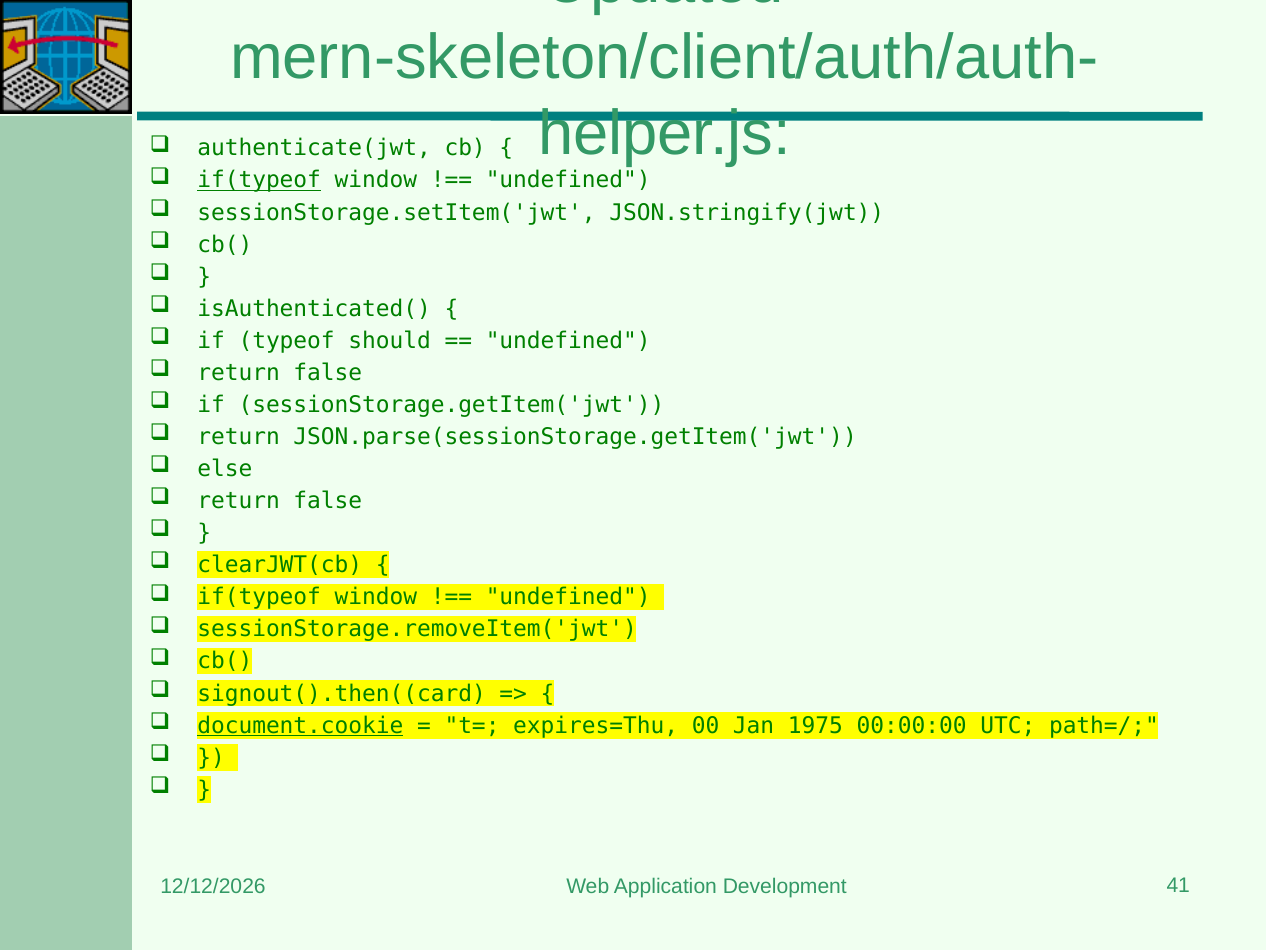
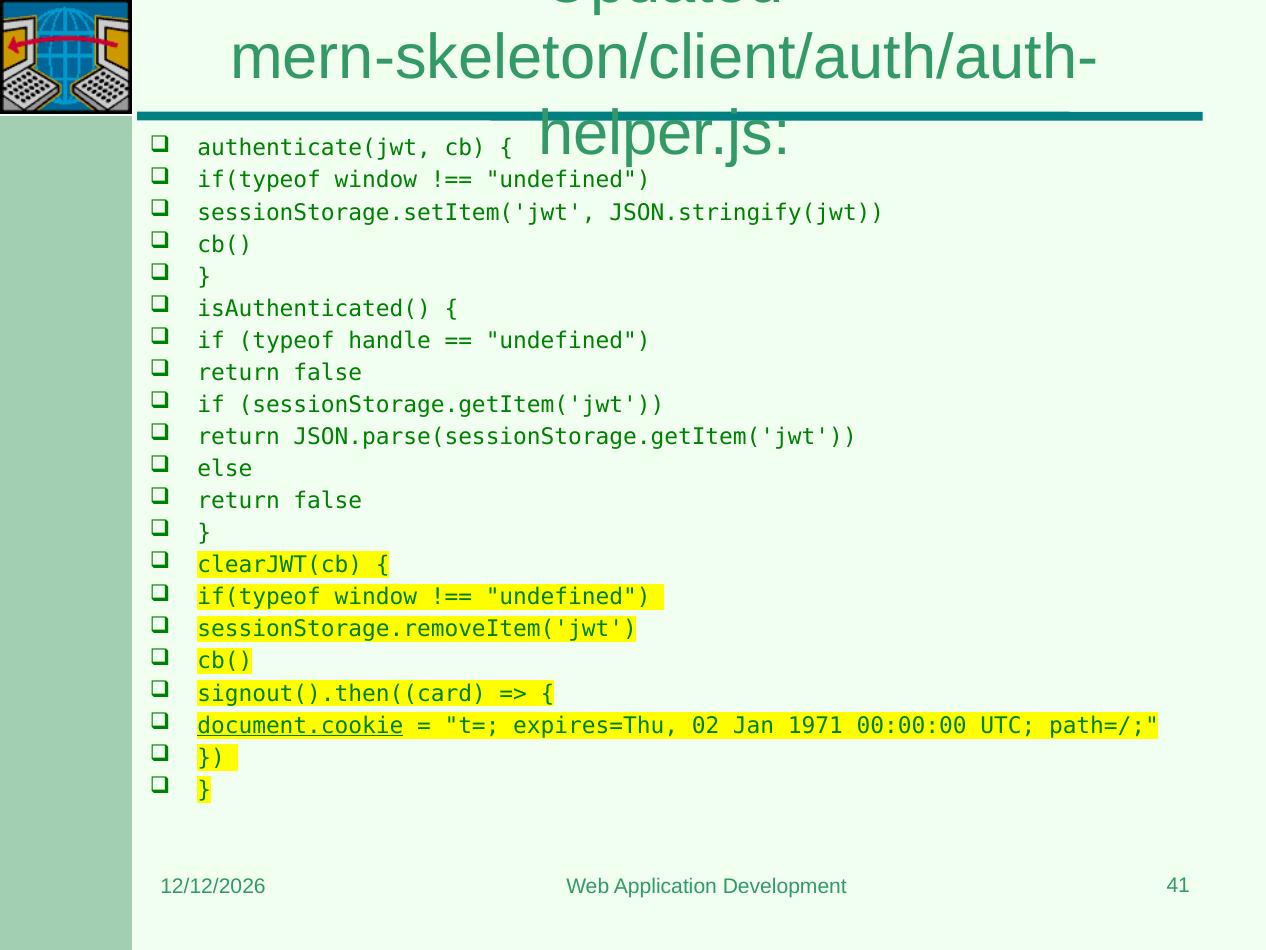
if(typeof underline: present -> none (259, 180)
should: should -> handle (390, 341)
00: 00 -> 02 (706, 725)
1975: 1975 -> 1971 (815, 725)
